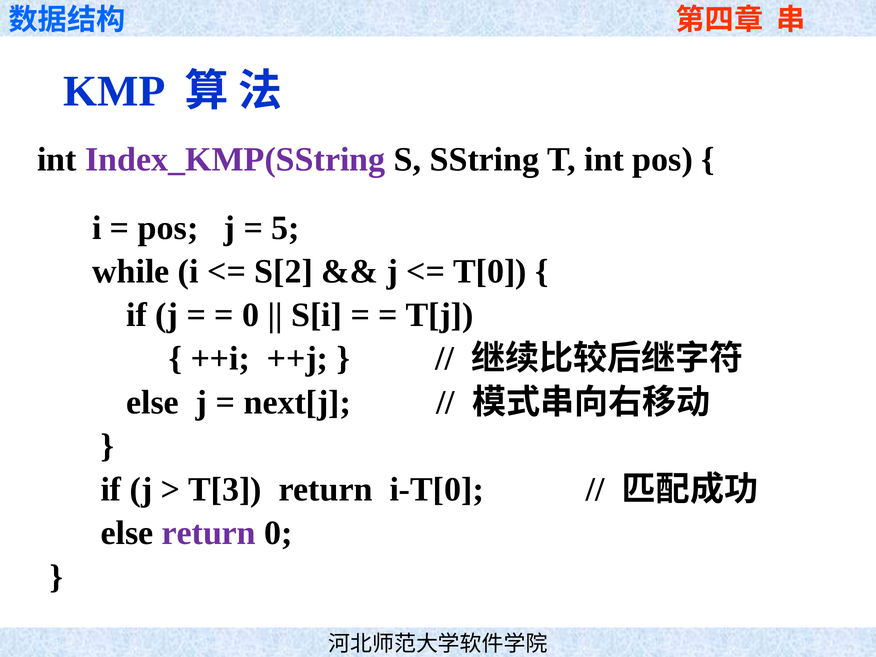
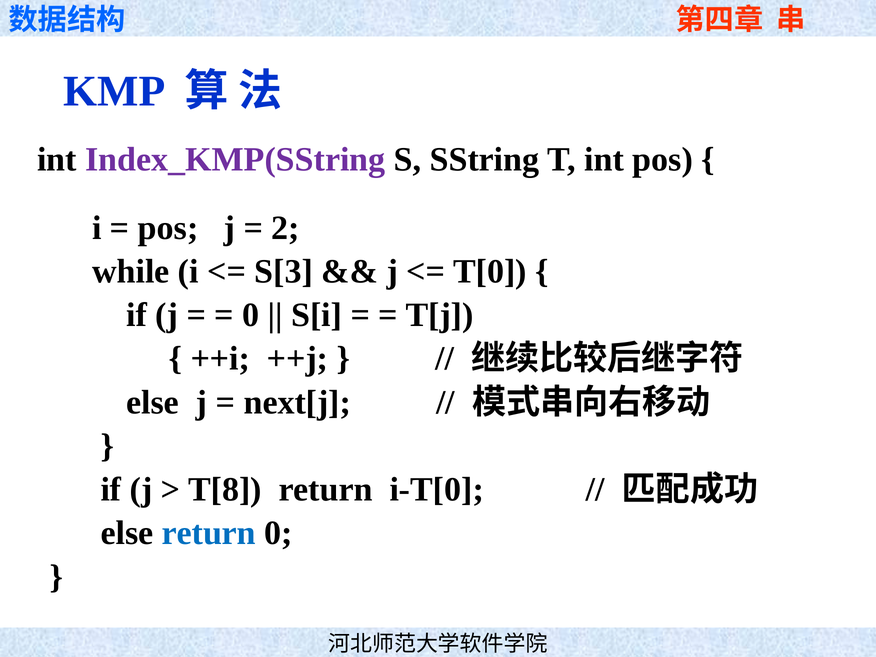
5: 5 -> 2 (286, 228)
S[2: S[2 -> S[3 (284, 271)
T[3: T[3 -> T[8 (225, 490)
return colour: purple -> blue (209, 533)
